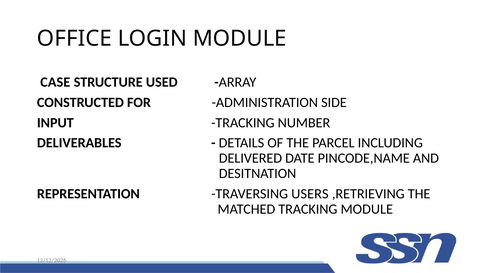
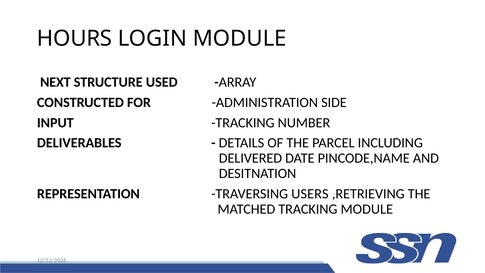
OFFICE: OFFICE -> HOURS (75, 38)
CASE: CASE -> NEXT (55, 82)
